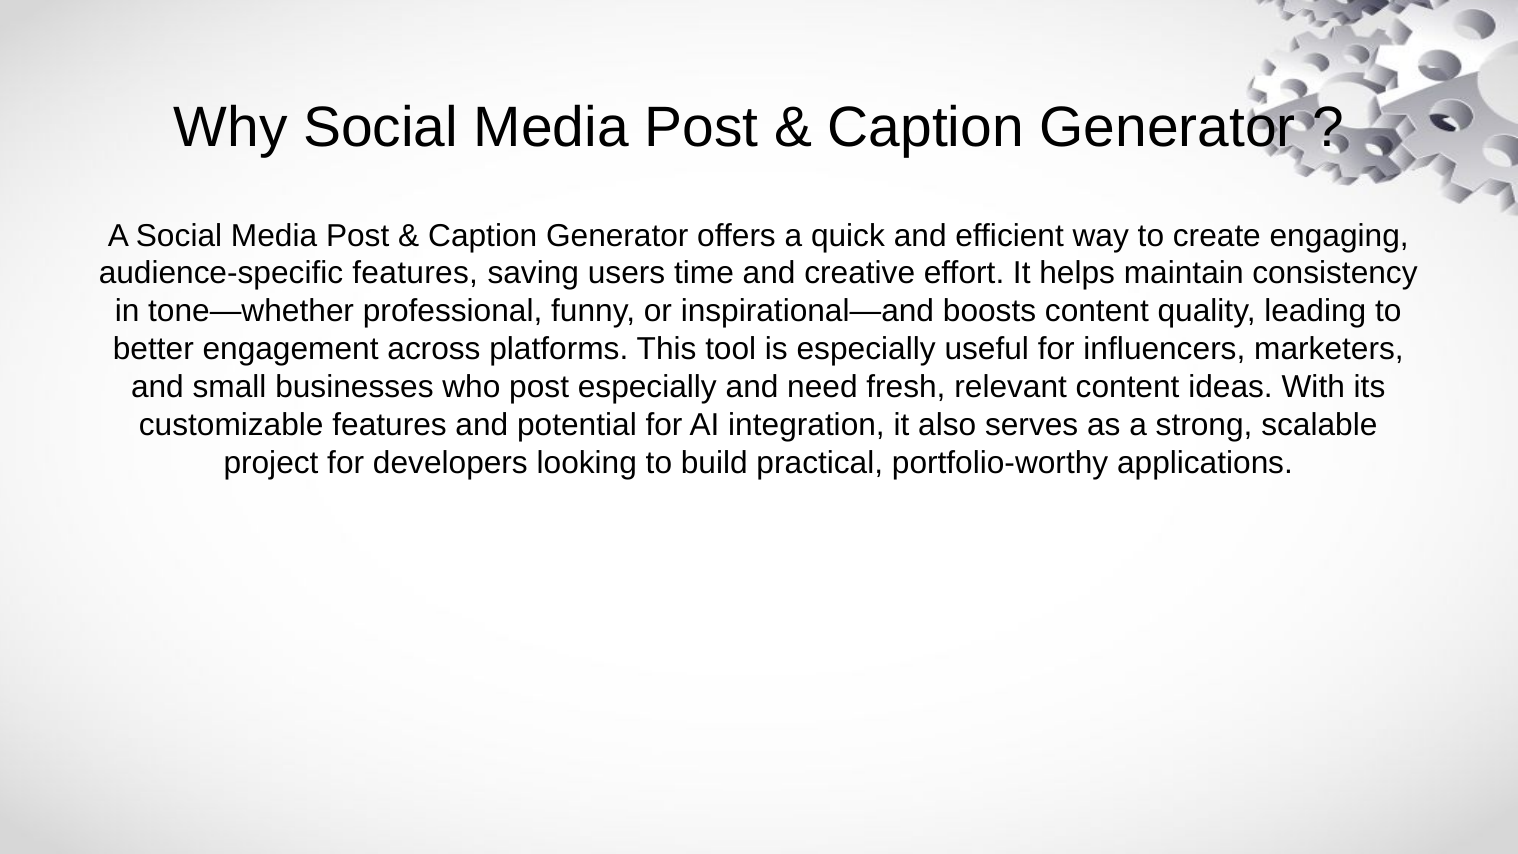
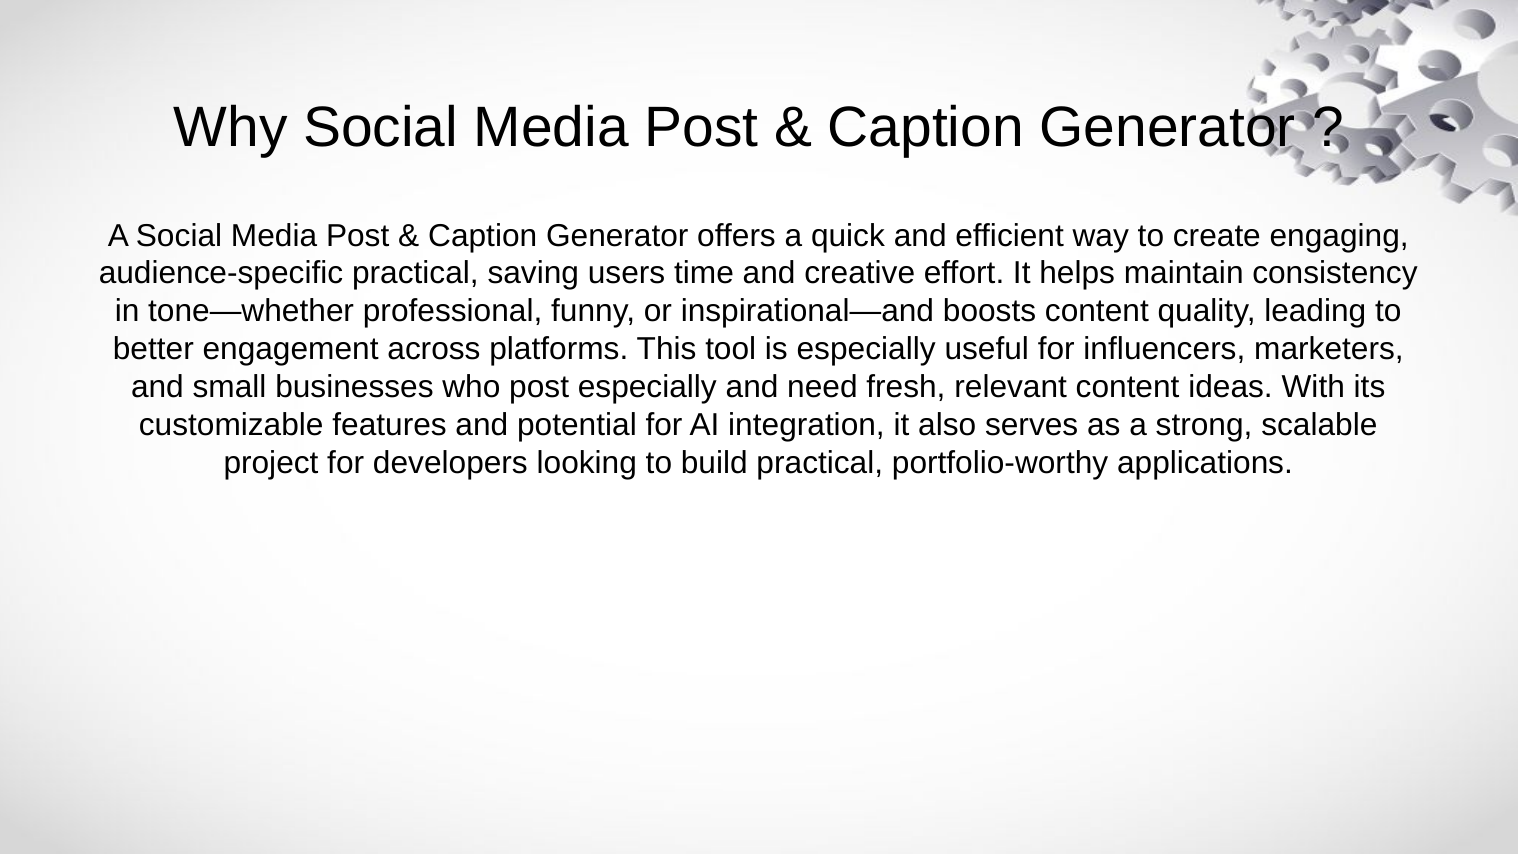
audience-specific features: features -> practical (415, 274)
